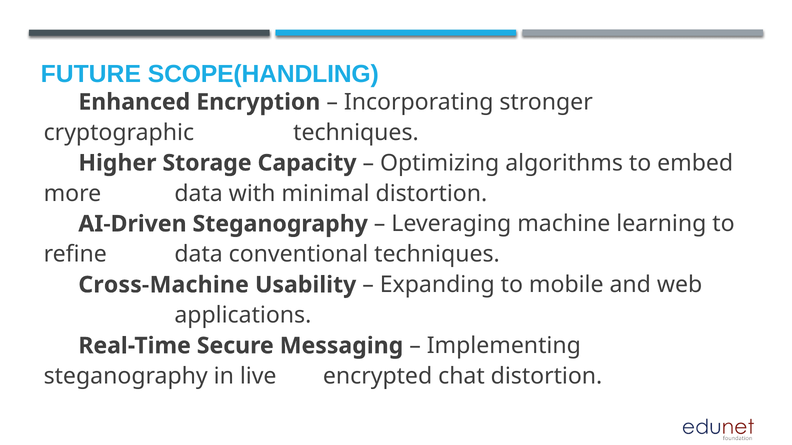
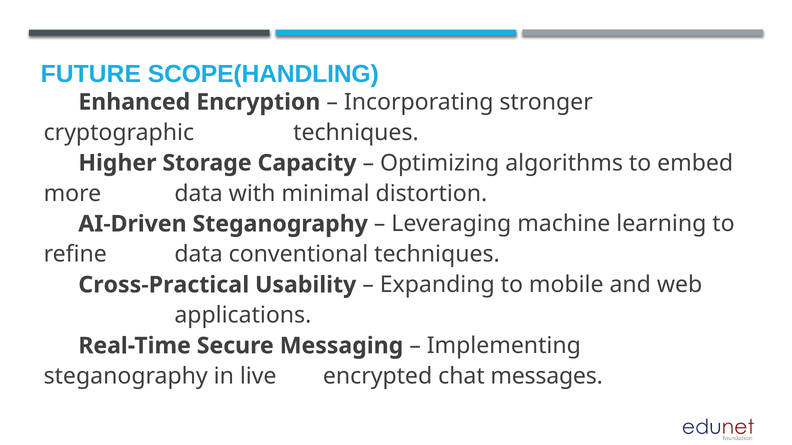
Cross-Machine: Cross-Machine -> Cross-Practical (164, 285)
chat distortion: distortion -> messages (547, 377)
